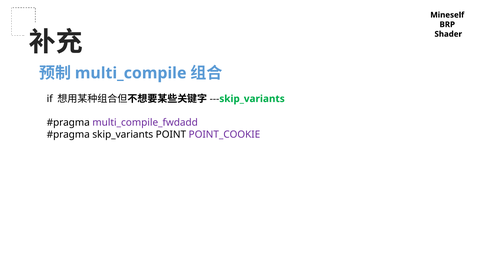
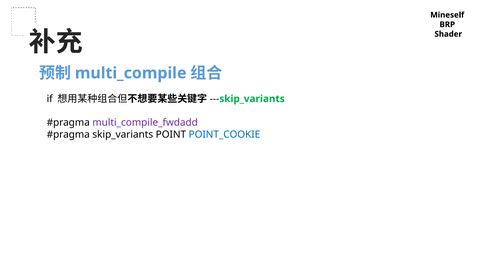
POINT_COOKIE colour: purple -> blue (224, 135)
